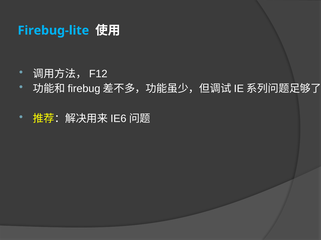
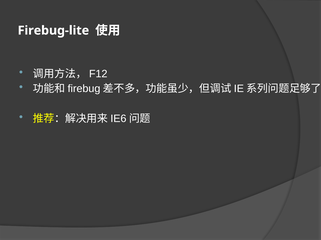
Firebug-lite colour: light blue -> white (53, 31)
